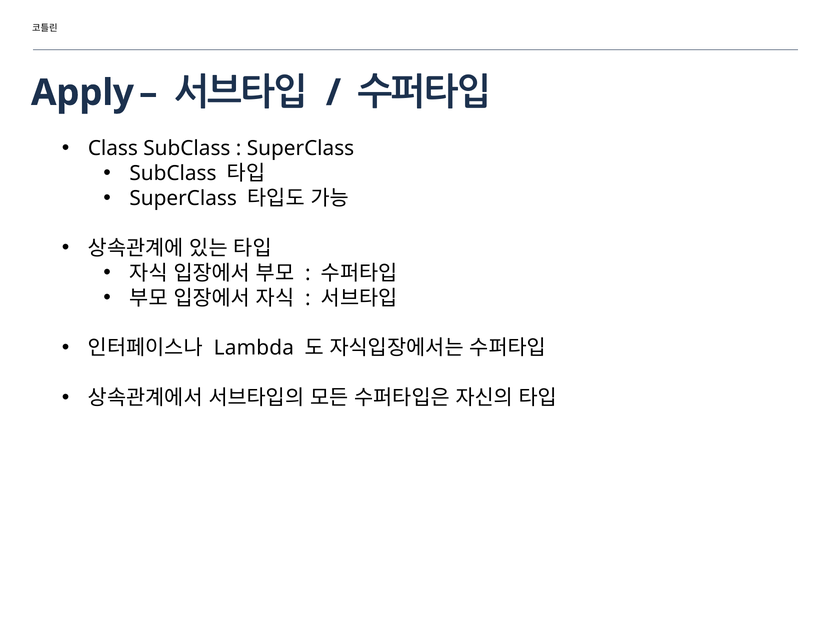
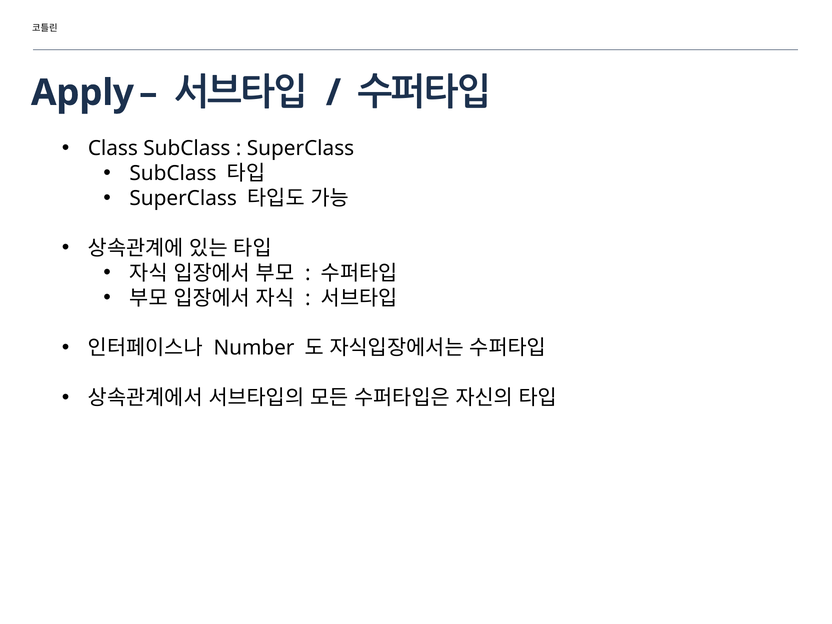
Lambda: Lambda -> Number (254, 348)
